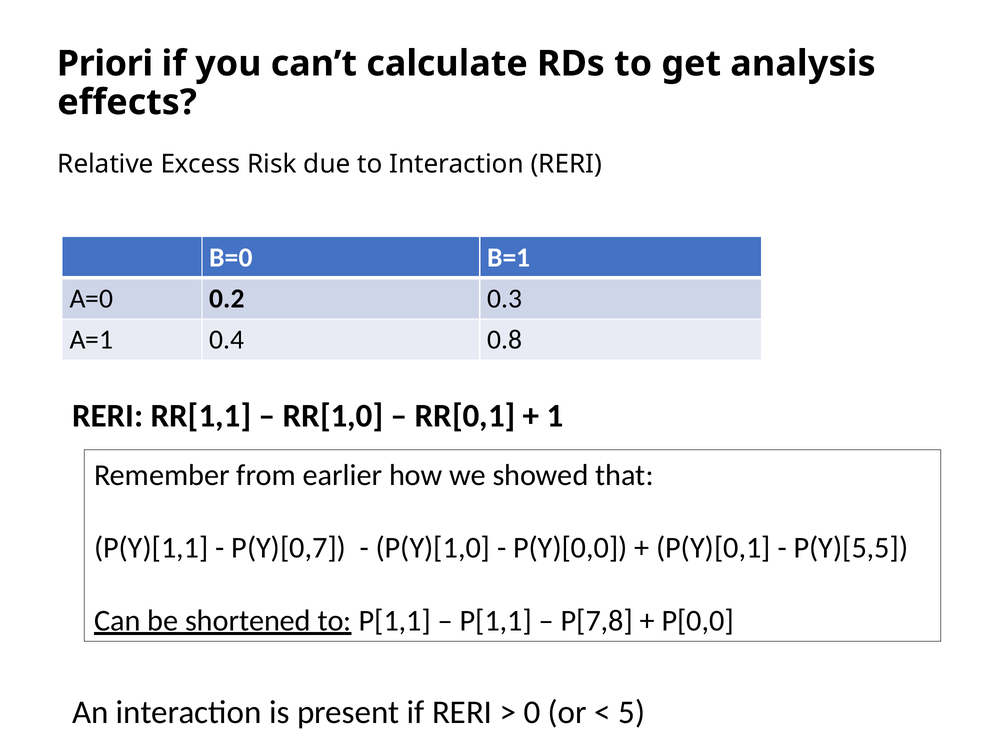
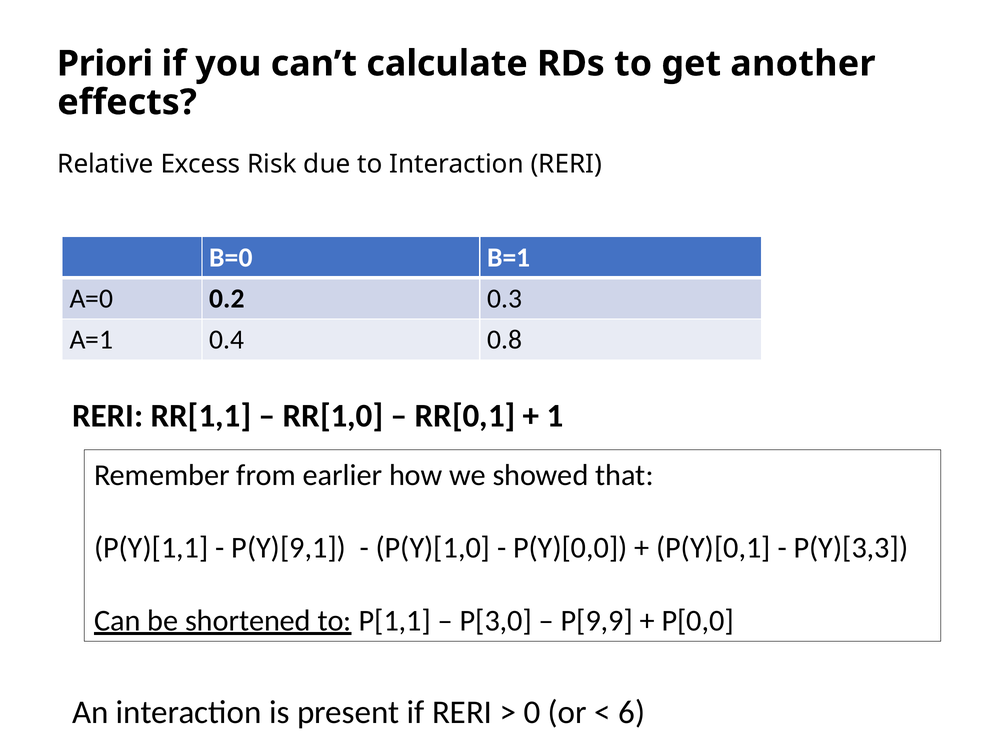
analysis: analysis -> another (803, 64)
P(Y)[0,7: P(Y)[0,7 -> P(Y)[9,1 (289, 548)
P(Y)[5,5: P(Y)[5,5 -> P(Y)[3,3 (851, 548)
P[1,1: P[1,1 -> P[3,0 (496, 621)
P[7,8: P[7,8 -> P[9,9 (597, 621)
5: 5 -> 6 (632, 713)
